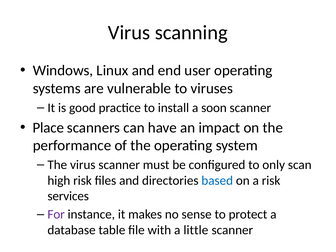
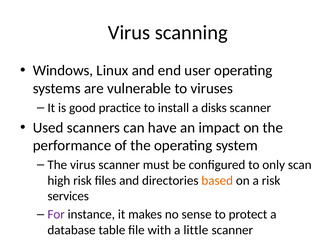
soon: soon -> disks (214, 108)
Place: Place -> Used (48, 128)
based colour: blue -> orange (217, 180)
